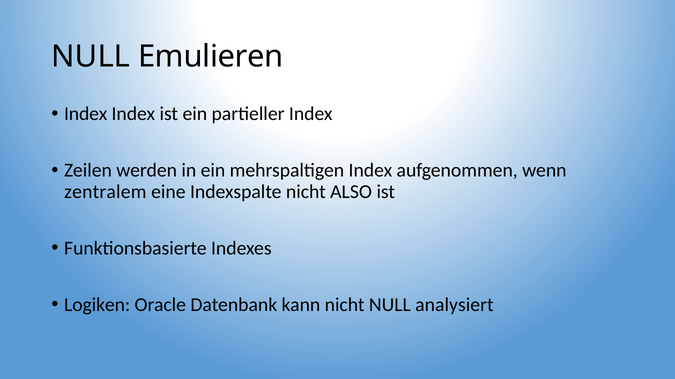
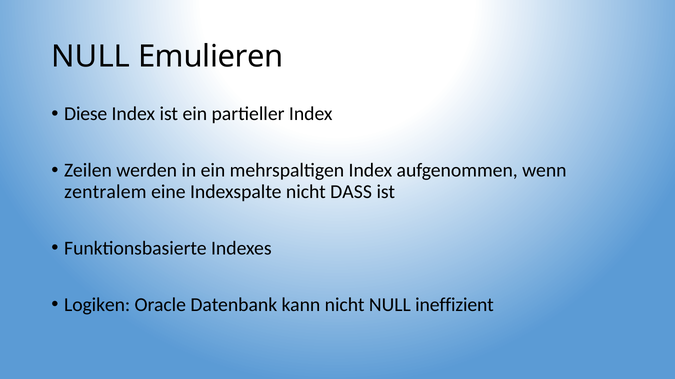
Index: Index -> Diese (86, 114)
ALSO: ALSO -> DASS (351, 192)
analysiert: analysiert -> ineffizient (455, 305)
